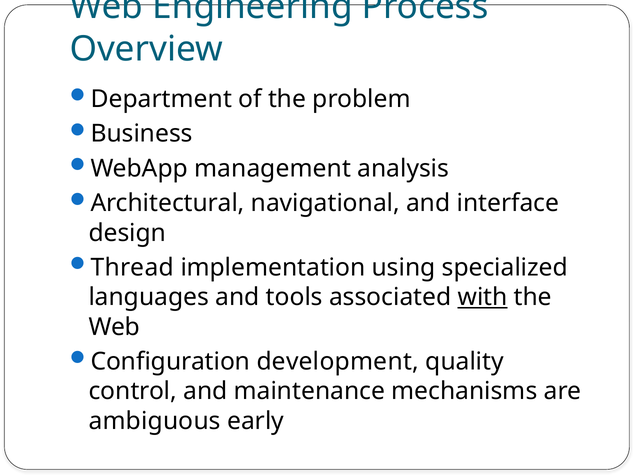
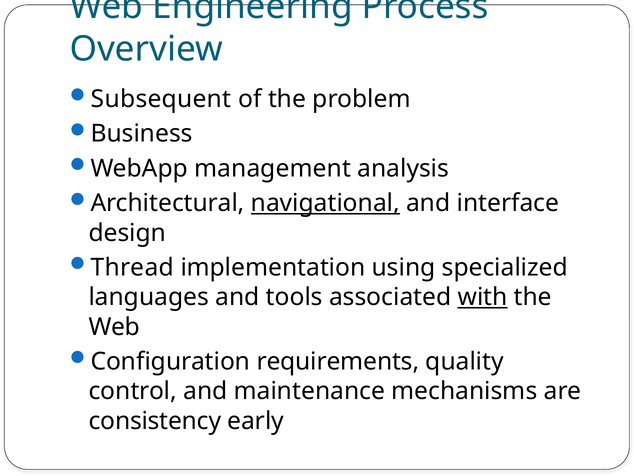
Department: Department -> Subsequent (161, 99)
navigational underline: none -> present (325, 203)
development: development -> requirements (338, 361)
ambiguous: ambiguous -> consistency (155, 421)
